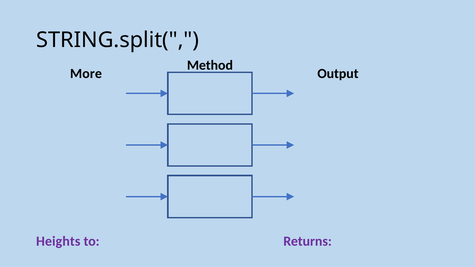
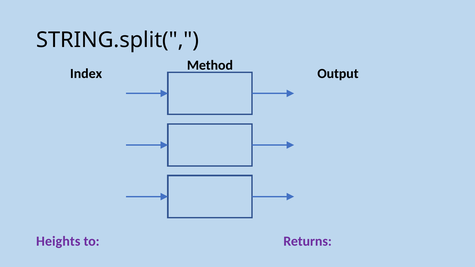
More: More -> Index (86, 74)
